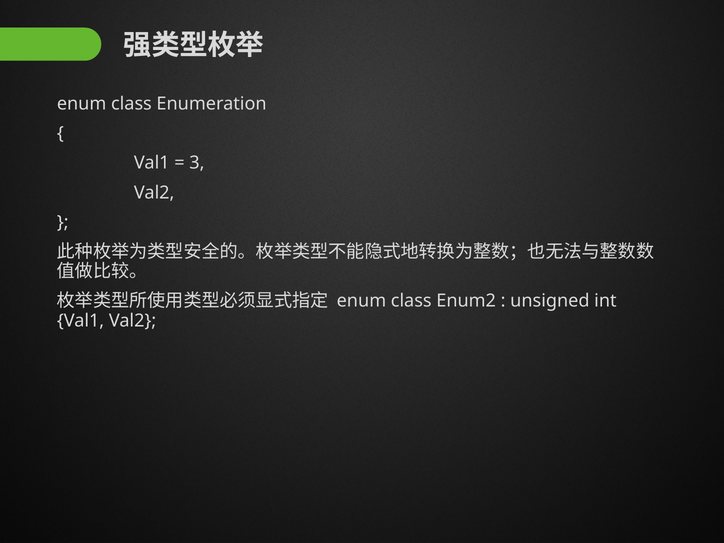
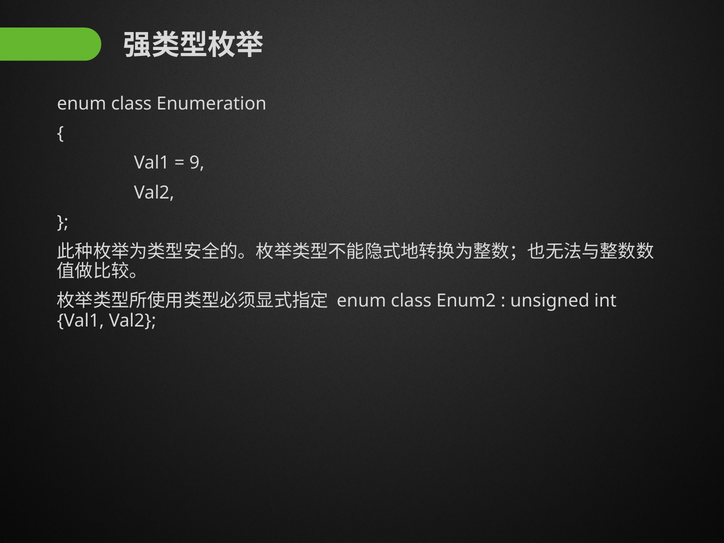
3: 3 -> 9 (197, 163)
